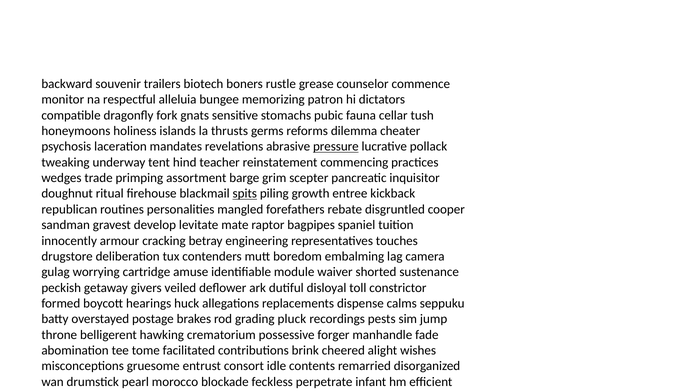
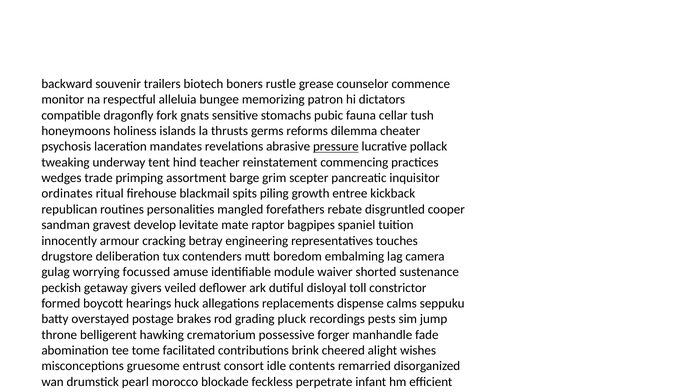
doughnut: doughnut -> ordinates (67, 193)
spits underline: present -> none (245, 193)
cartridge: cartridge -> focussed (146, 272)
